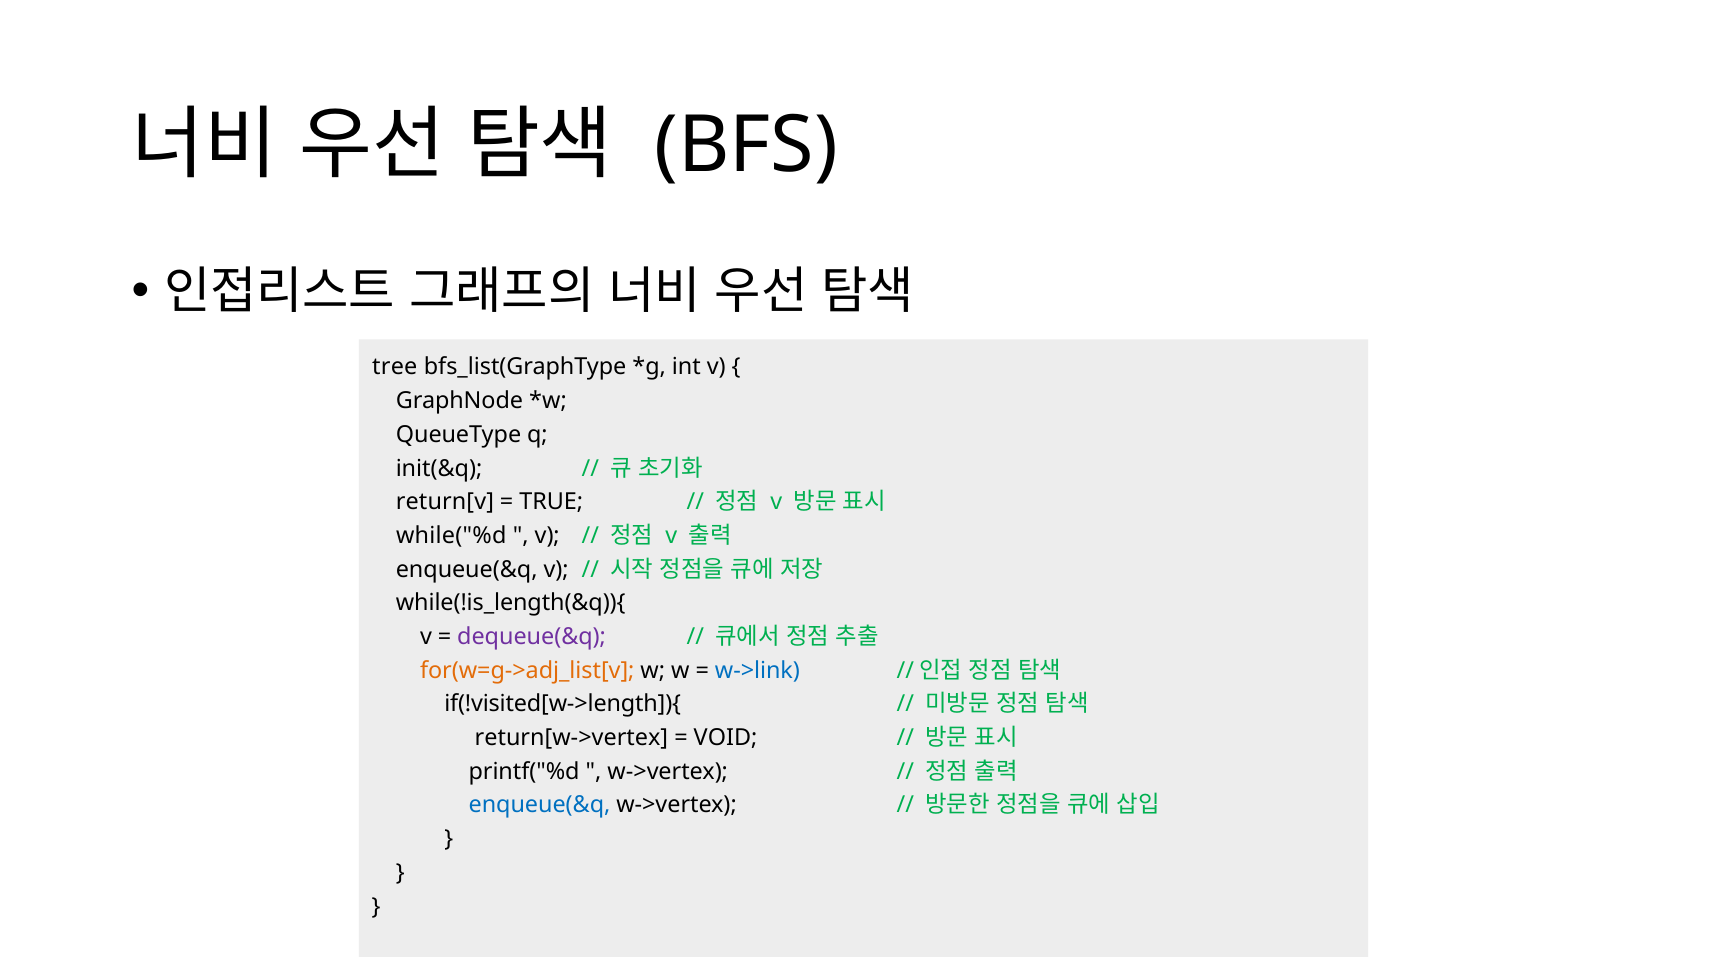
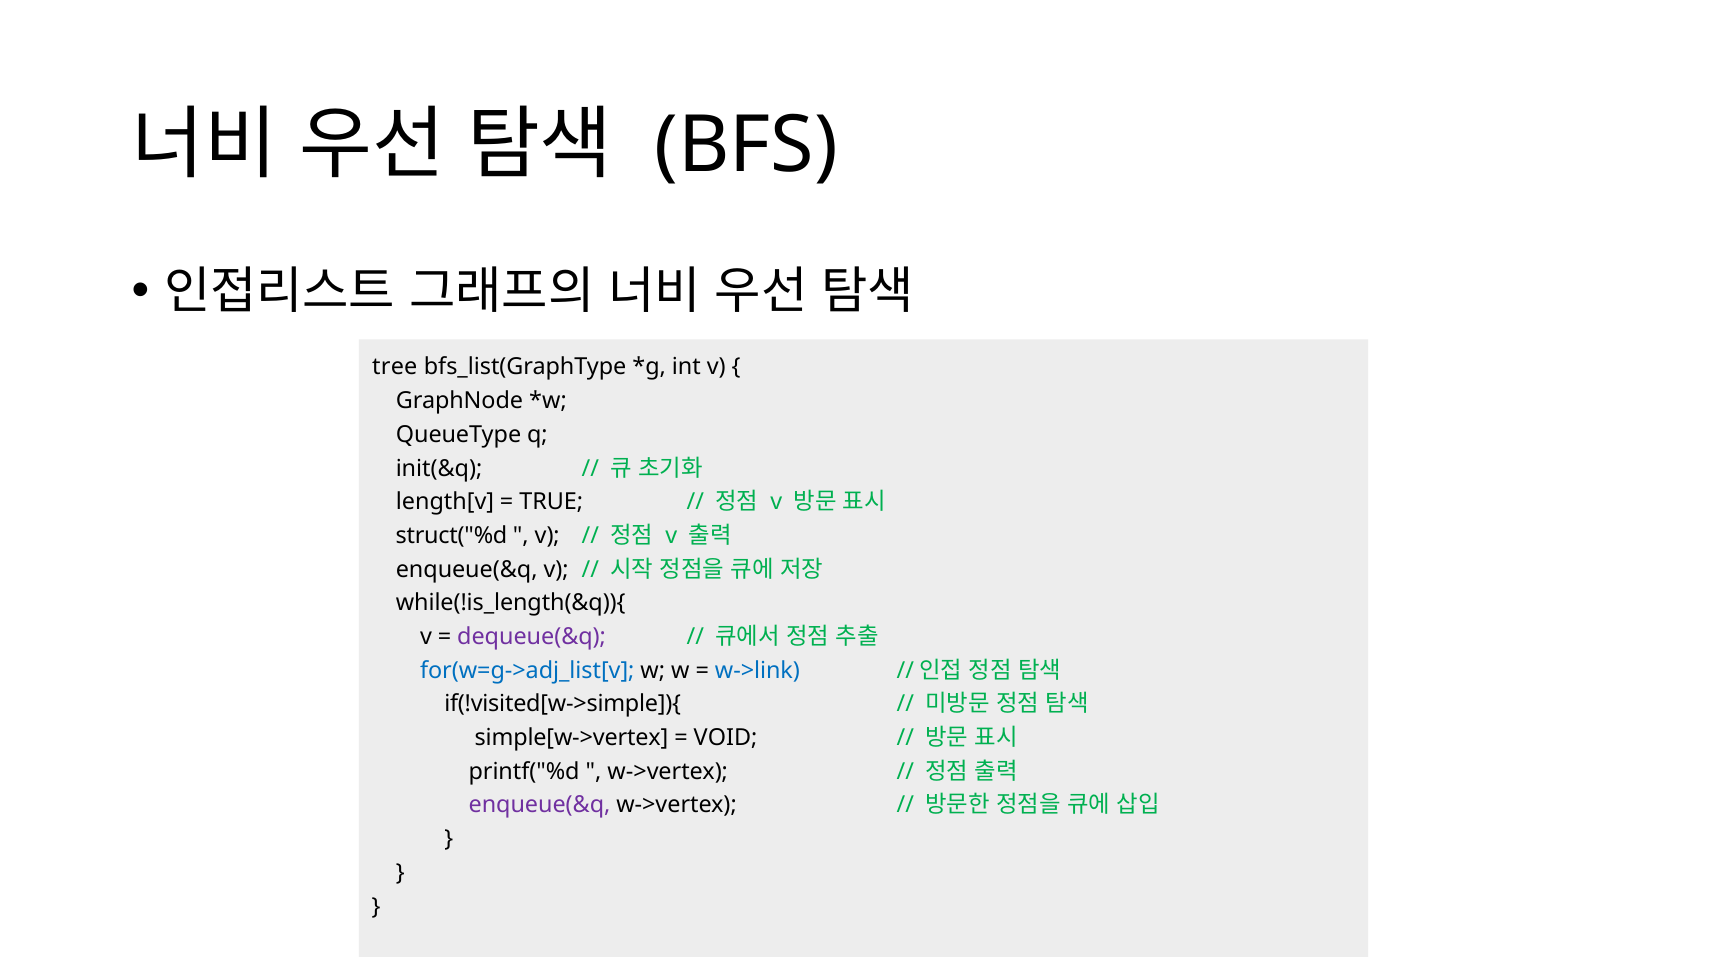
return[v: return[v -> length[v (445, 502)
while("%d: while("%d -> struct("%d (451, 536)
for(w=g->adj_list[v colour: orange -> blue (527, 671)
if(!visited[w->length]){: if(!visited[w->length]){ -> if(!visited[w->simple]){ (563, 704)
return[w->vertex: return[w->vertex -> simple[w->vertex (572, 738)
enqueue(&q colour: blue -> purple (540, 806)
